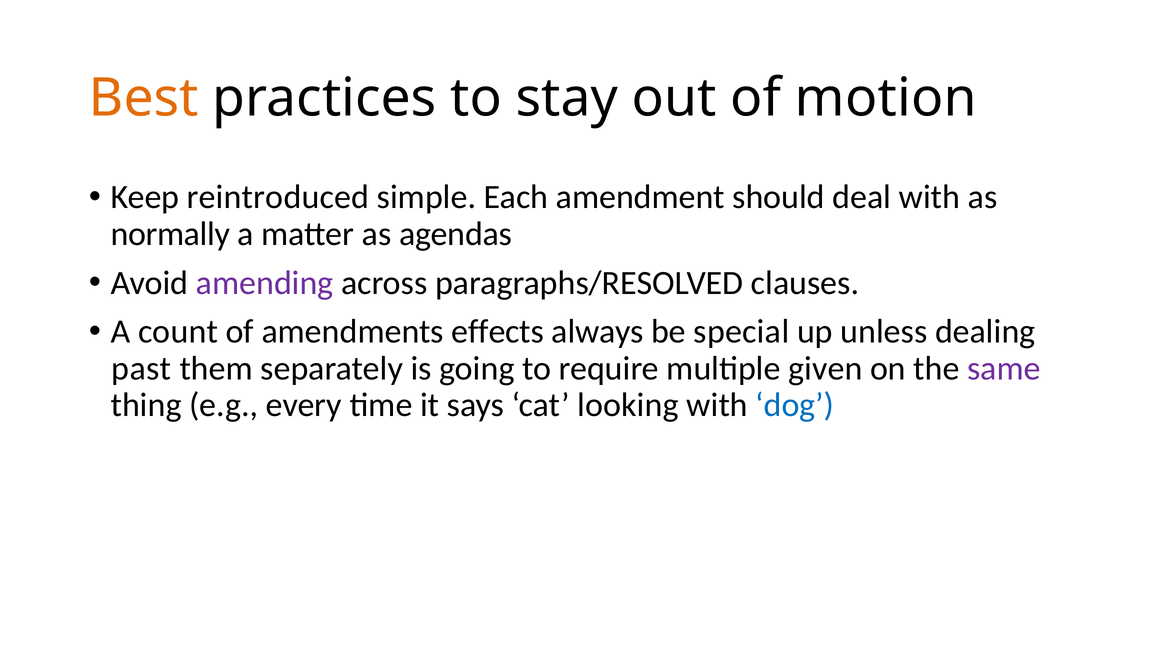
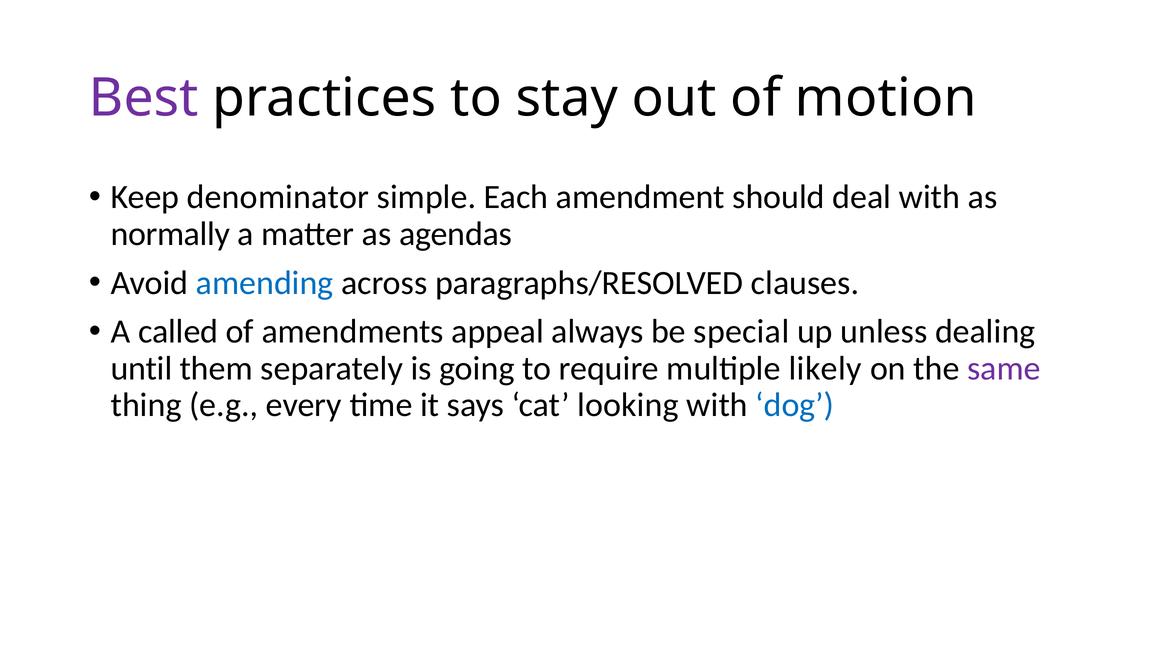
Best colour: orange -> purple (144, 98)
reintroduced: reintroduced -> denominator (278, 197)
amending colour: purple -> blue (265, 283)
count: count -> called (178, 332)
effects: effects -> appeal (498, 332)
past: past -> until (142, 368)
given: given -> likely (825, 368)
